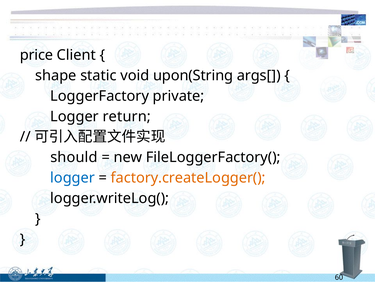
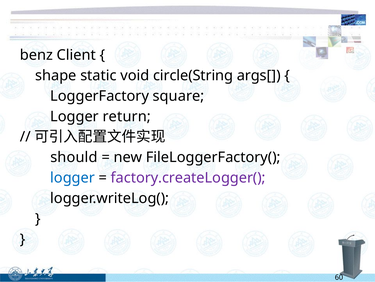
price: price -> benz (36, 55)
upon(String: upon(String -> circle(String (193, 75)
private: private -> square (178, 96)
factory.createLogger( colour: orange -> purple (188, 177)
